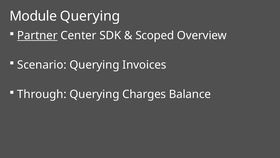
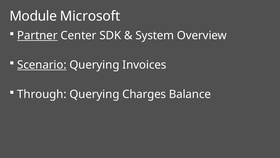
Module Querying: Querying -> Microsoft (90, 16)
Scoped: Scoped -> System (155, 35)
Scenario underline: none -> present (42, 65)
